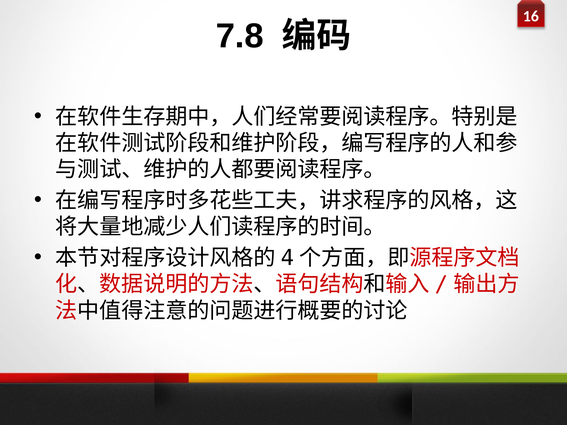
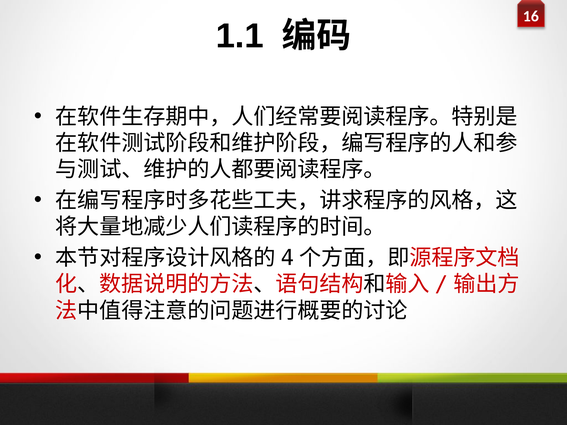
7.8: 7.8 -> 1.1 (240, 36)
